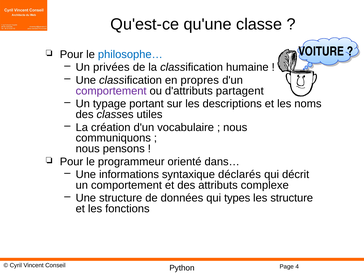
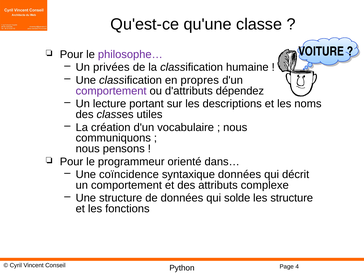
philosophe… colour: blue -> purple (130, 54)
partagent: partagent -> dépendez (240, 91)
typage: typage -> lecture (110, 104)
informations: informations -> coïncidence (129, 174)
syntaxique déclarés: déclarés -> données (240, 174)
types: types -> solde (237, 198)
